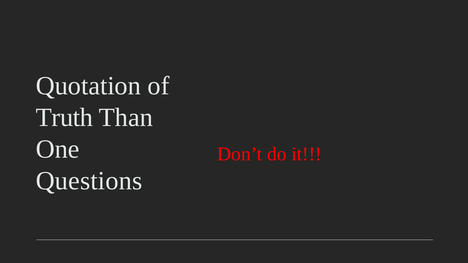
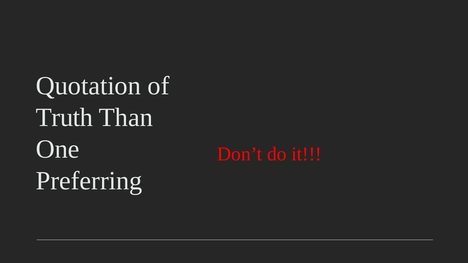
Questions: Questions -> Preferring (89, 181)
